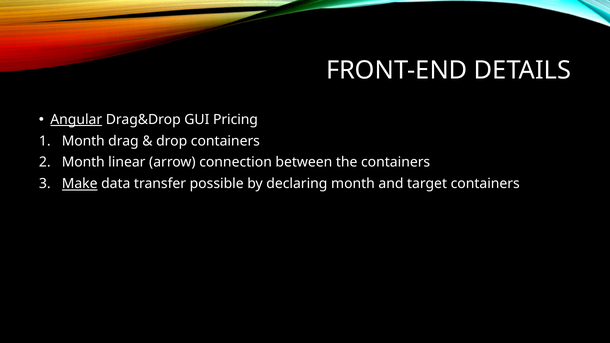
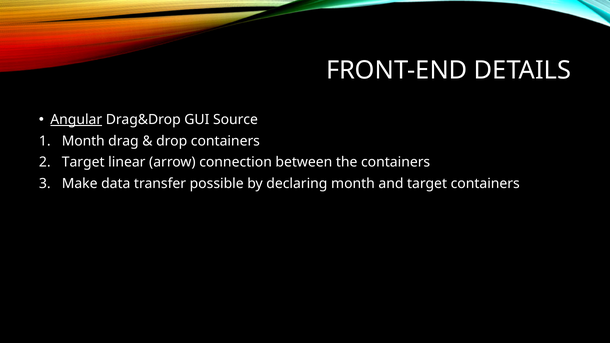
Pricing: Pricing -> Source (235, 120)
Month: Month -> Target (83, 162)
Make underline: present -> none (80, 184)
